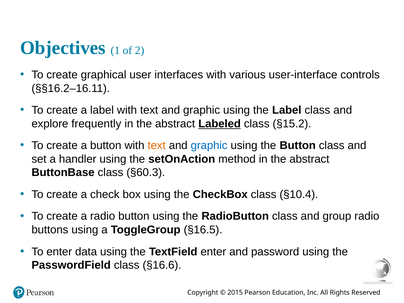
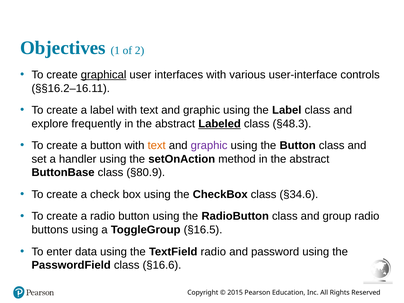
graphical underline: none -> present (104, 75)
§15.2: §15.2 -> §48.3 (292, 124)
graphic colour: blue -> purple (209, 146)
§60.3: §60.3 -> §80.9 (146, 173)
§10.4: §10.4 -> §34.6 (299, 194)
TextField enter: enter -> radio (213, 252)
